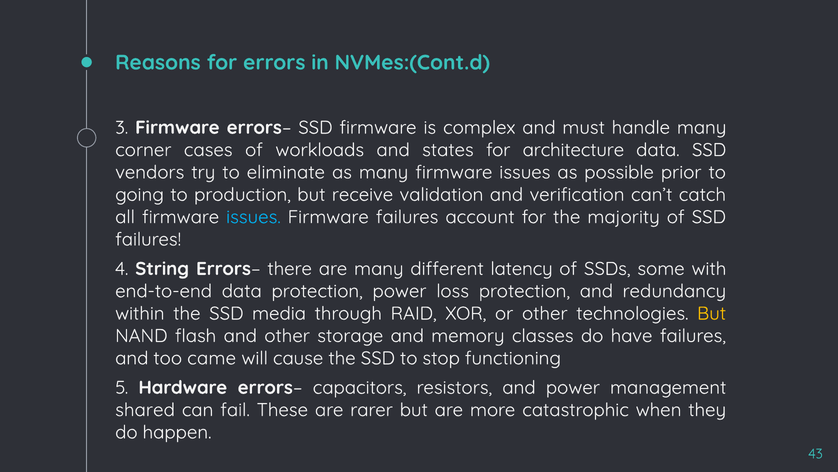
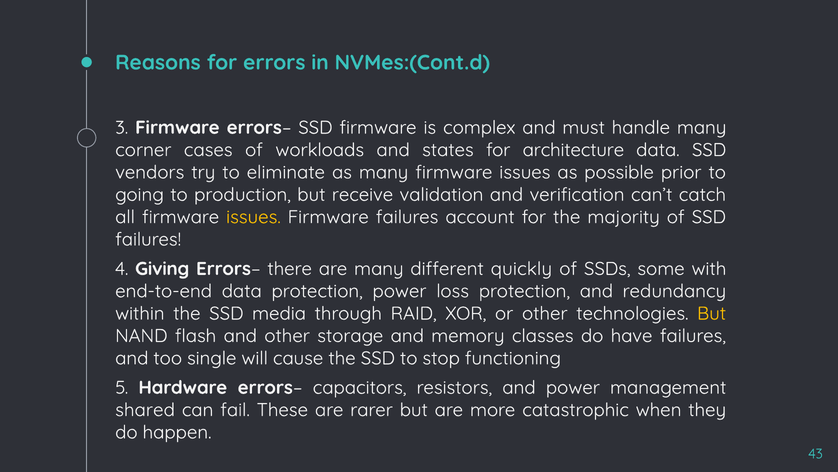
issues colour: light blue -> yellow (253, 217)
String: String -> Giving (162, 268)
latency: latency -> quickly (521, 268)
came: came -> single (212, 358)
